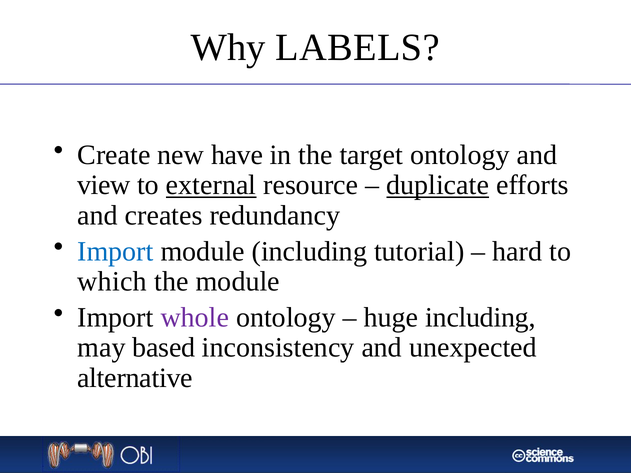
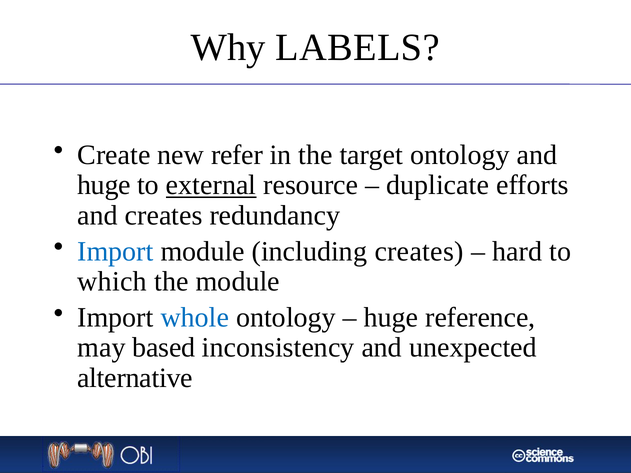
have: have -> refer (237, 155)
view: view -> huge (104, 185)
duplicate underline: present -> none (438, 185)
including tutorial: tutorial -> creates (419, 251)
whole colour: purple -> blue (195, 318)
huge including: including -> reference (480, 318)
